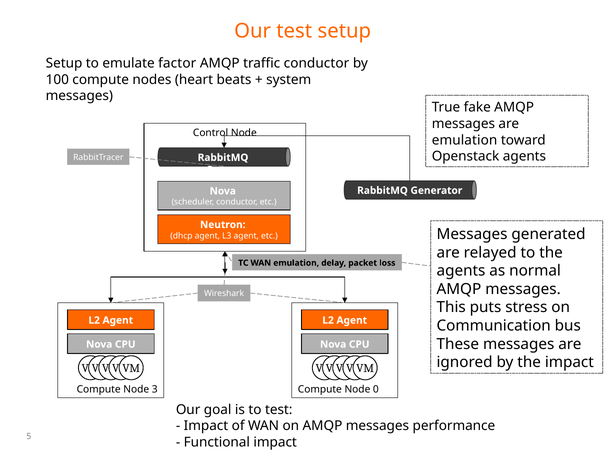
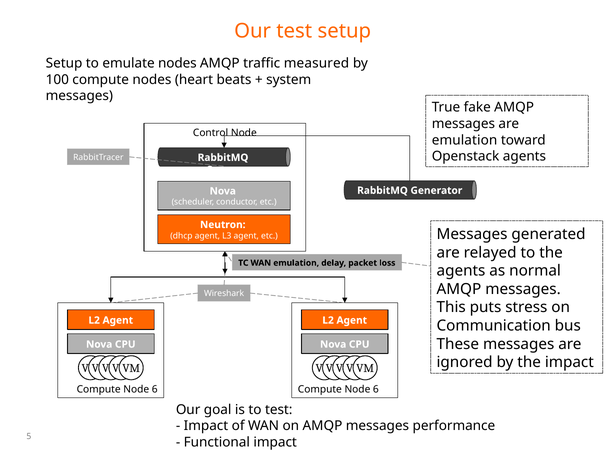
emulate factor: factor -> nodes (177, 63)
traffic conductor: conductor -> measured (316, 63)
3: 3 -> 6 (155, 389)
0: 0 -> 6 (376, 389)
